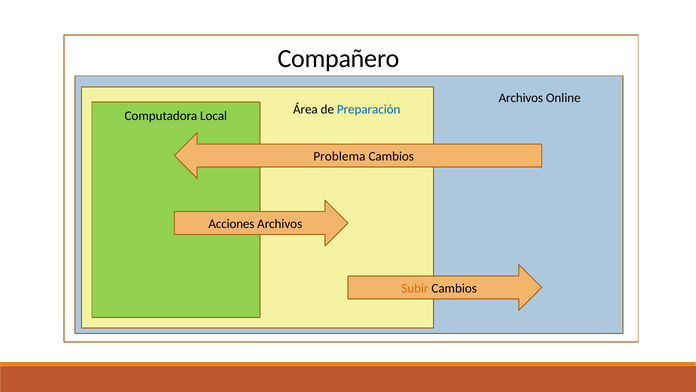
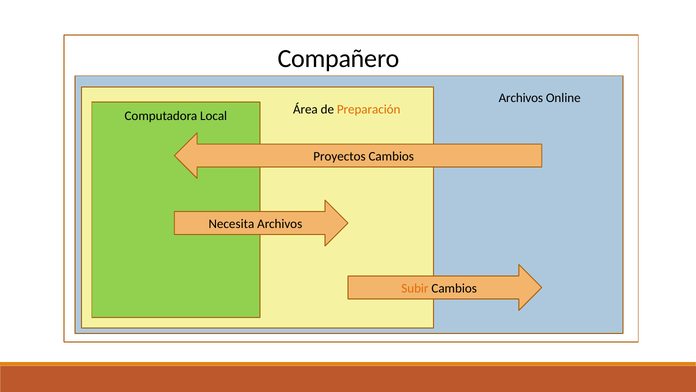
Preparación colour: blue -> orange (369, 109)
Problema: Problema -> Proyectos (339, 156)
Acciones: Acciones -> Necesita (231, 224)
